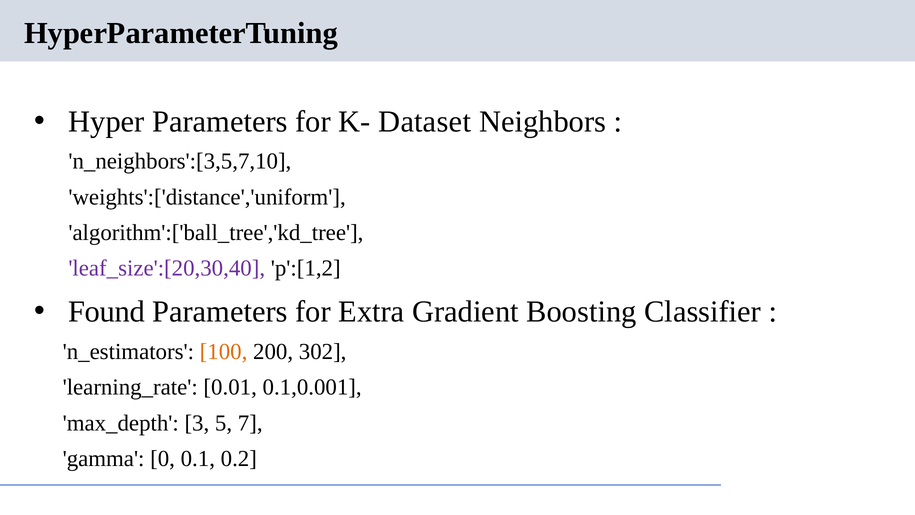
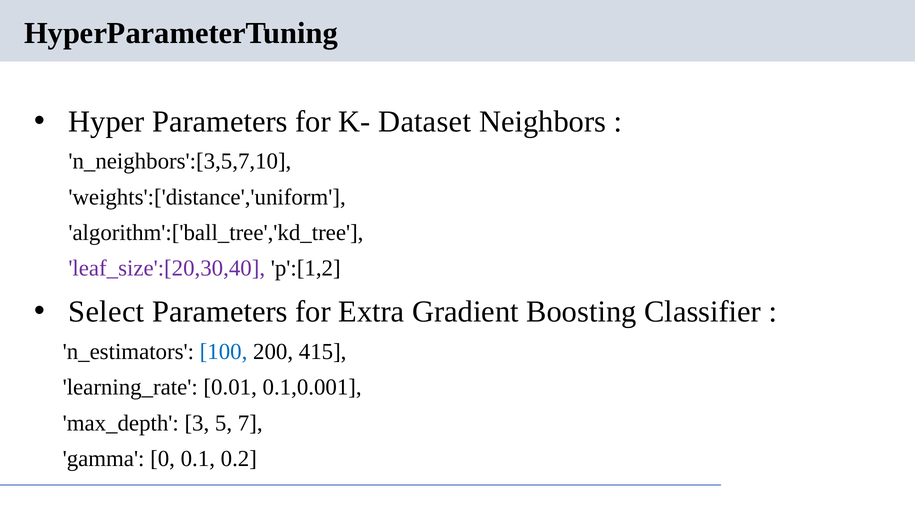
Found: Found -> Select (106, 312)
100 colour: orange -> blue (224, 351)
302: 302 -> 415 (323, 351)
